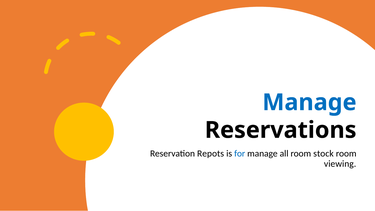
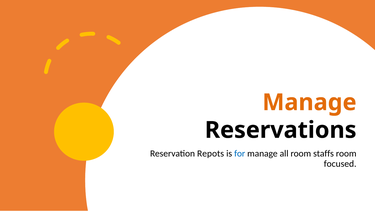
Manage colour: blue -> orange (309, 102)
stock: stock -> staffs (324, 154)
viewing: viewing -> focused (340, 164)
